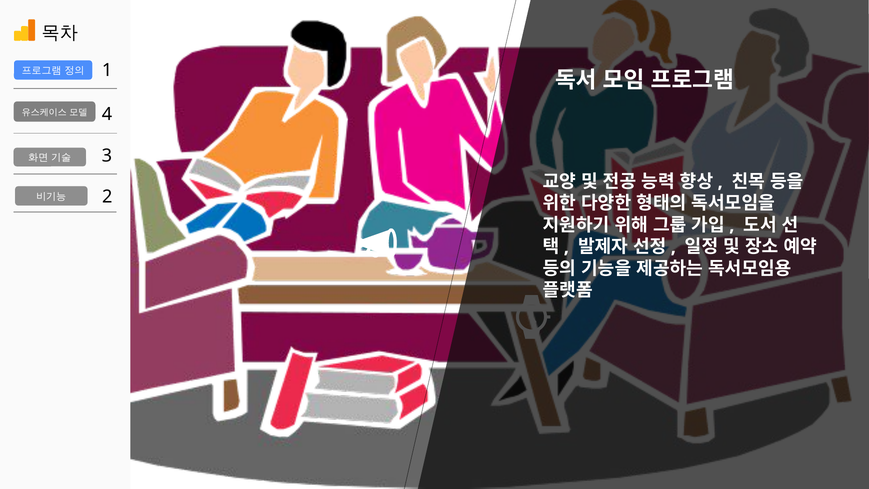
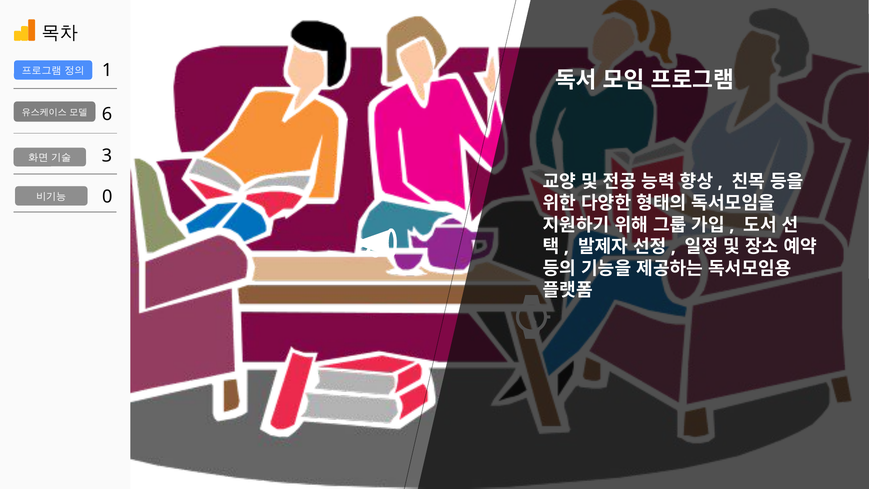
4: 4 -> 6 (107, 114)
2: 2 -> 0 (107, 197)
